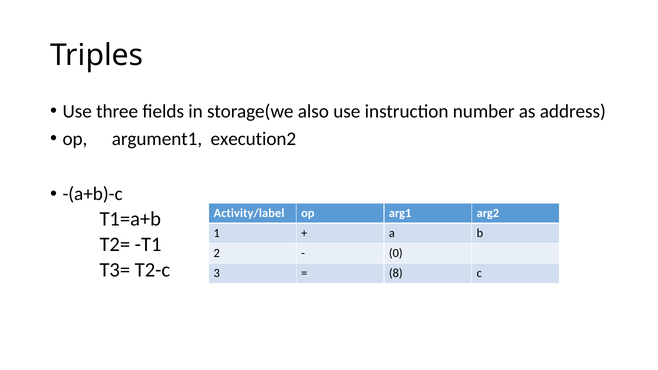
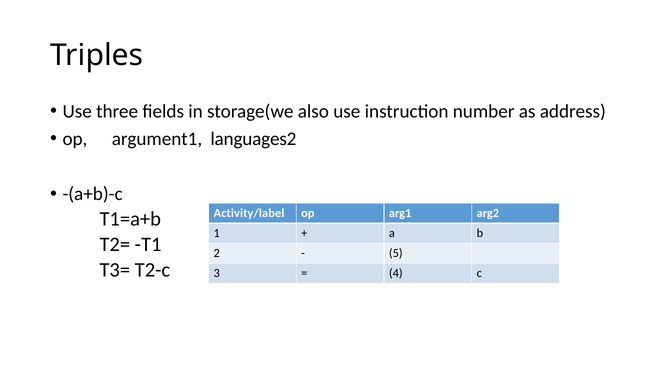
execution2: execution2 -> languages2 (253, 139)
0: 0 -> 5 (396, 253)
8: 8 -> 4 (396, 273)
